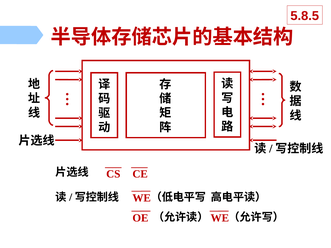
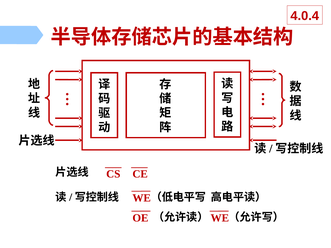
5.8.5: 5.8.5 -> 4.0.4 (305, 16)
